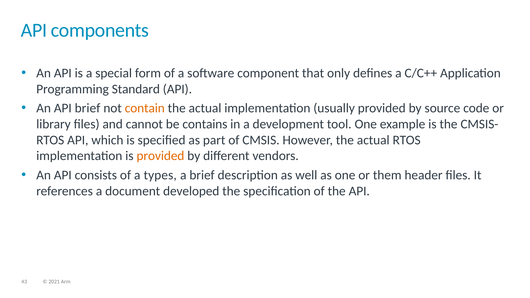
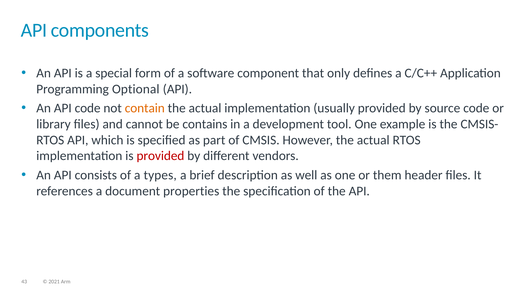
Standard: Standard -> Optional (136, 89)
API brief: brief -> code (88, 108)
provided colour: orange -> red (160, 156)
developed: developed -> properties (191, 191)
